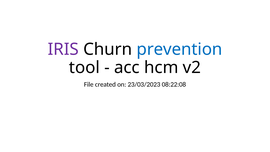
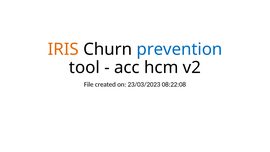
IRIS colour: purple -> orange (63, 49)
